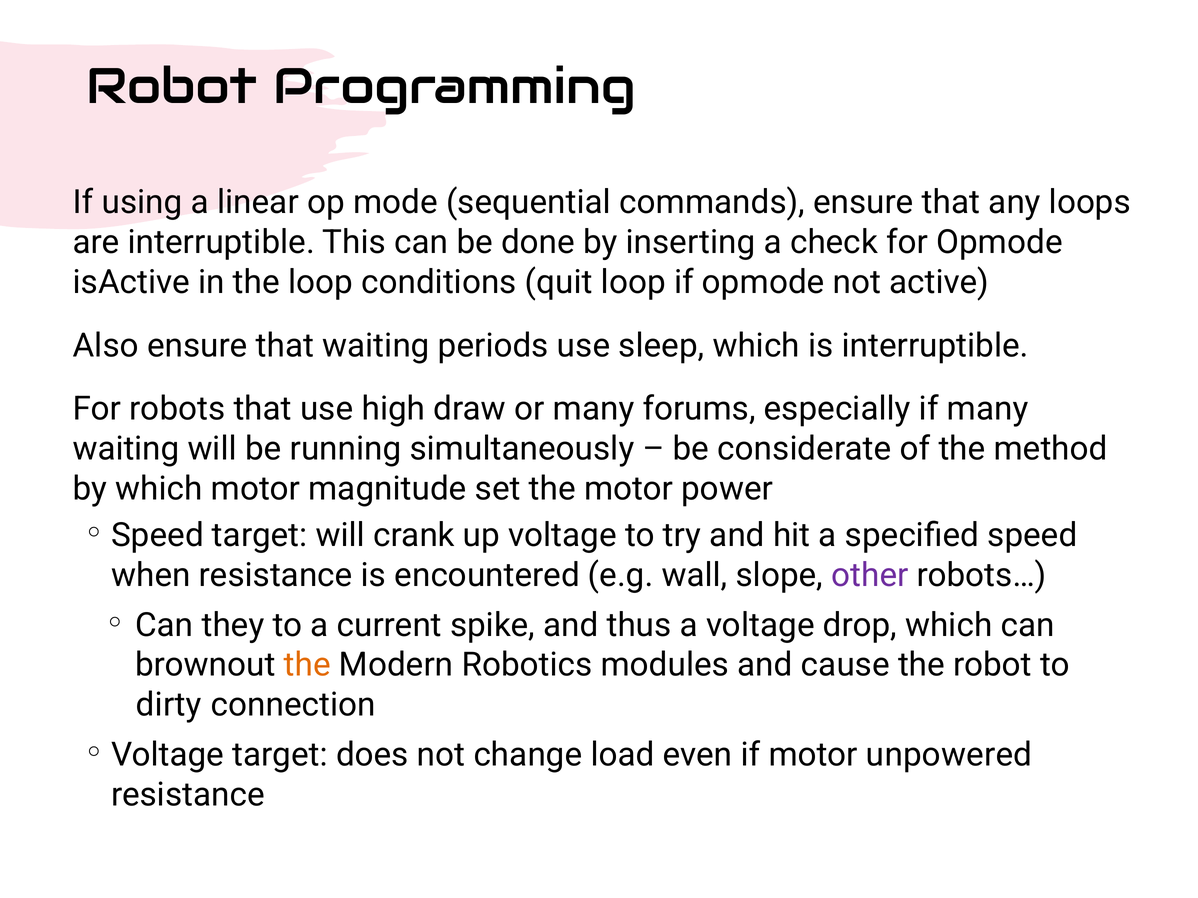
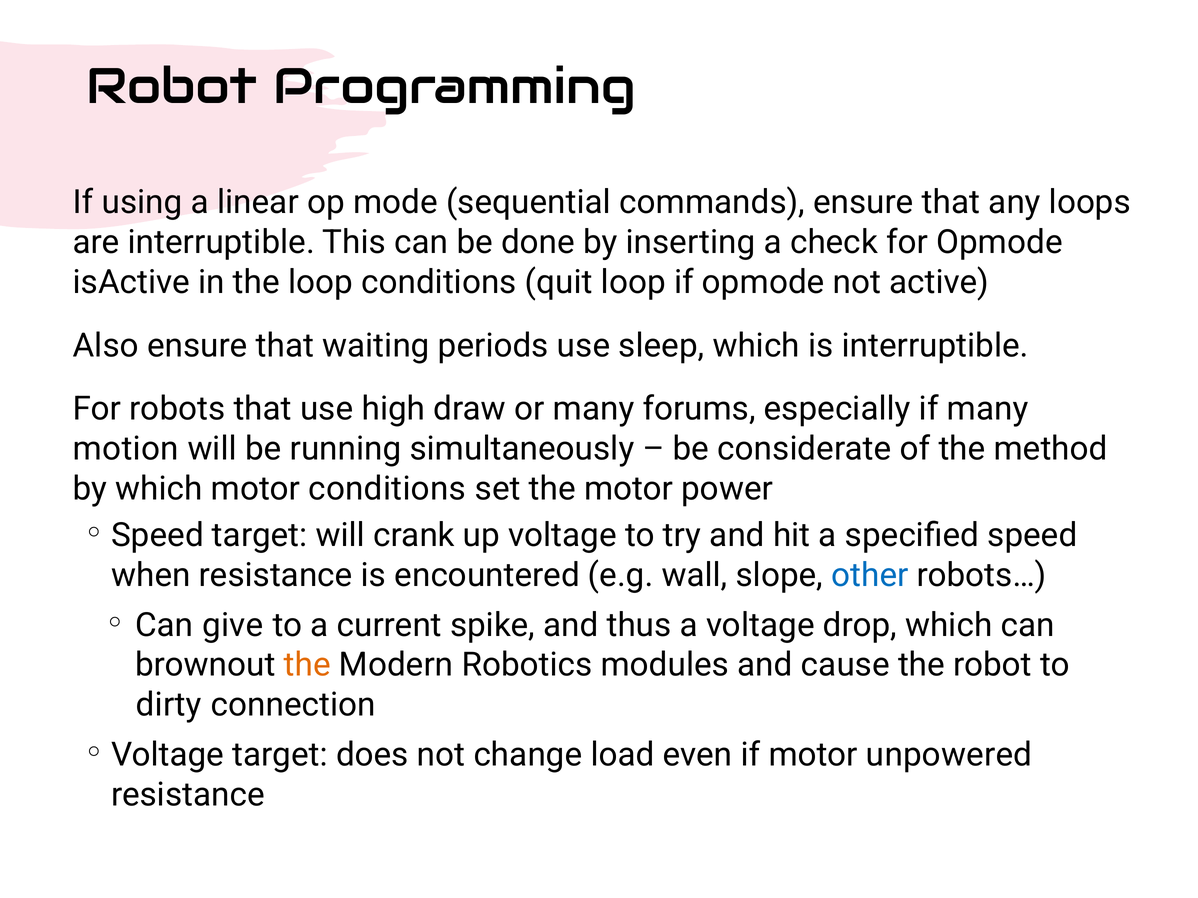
waiting: waiting -> motion (126, 449)
motor magnitude: magnitude -> conditions (387, 489)
other colour: purple -> blue (870, 575)
they: they -> give (233, 625)
